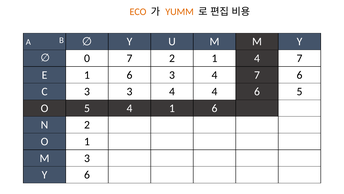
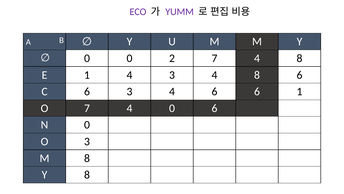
ECO colour: orange -> purple (138, 12)
YUMM colour: orange -> purple (180, 12)
0 7: 7 -> 0 (129, 58)
2 1: 1 -> 7 (214, 58)
7: 7 -> 8 (299, 58)
E 1 6: 6 -> 4 (129, 75)
3 4 7: 7 -> 8 (257, 75)
C 3: 3 -> 6 (87, 91)
4 4: 4 -> 6 (214, 91)
6 5: 5 -> 1 (299, 91)
O 5: 5 -> 7 (87, 108)
4 1: 1 -> 0 (172, 108)
N 2: 2 -> 0 (87, 125)
O 1: 1 -> 3 (87, 141)
M 3: 3 -> 8 (87, 158)
Y 6: 6 -> 8 (87, 174)
